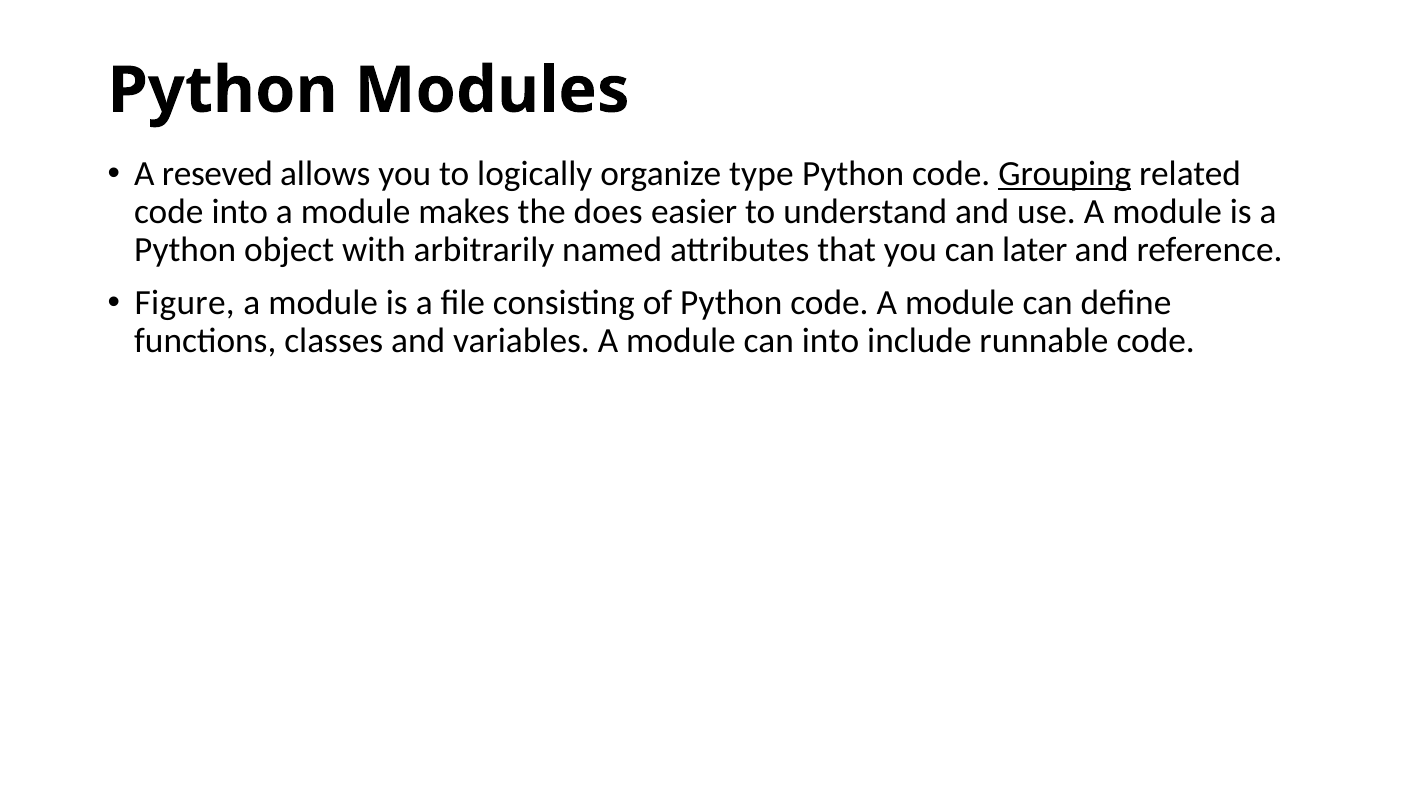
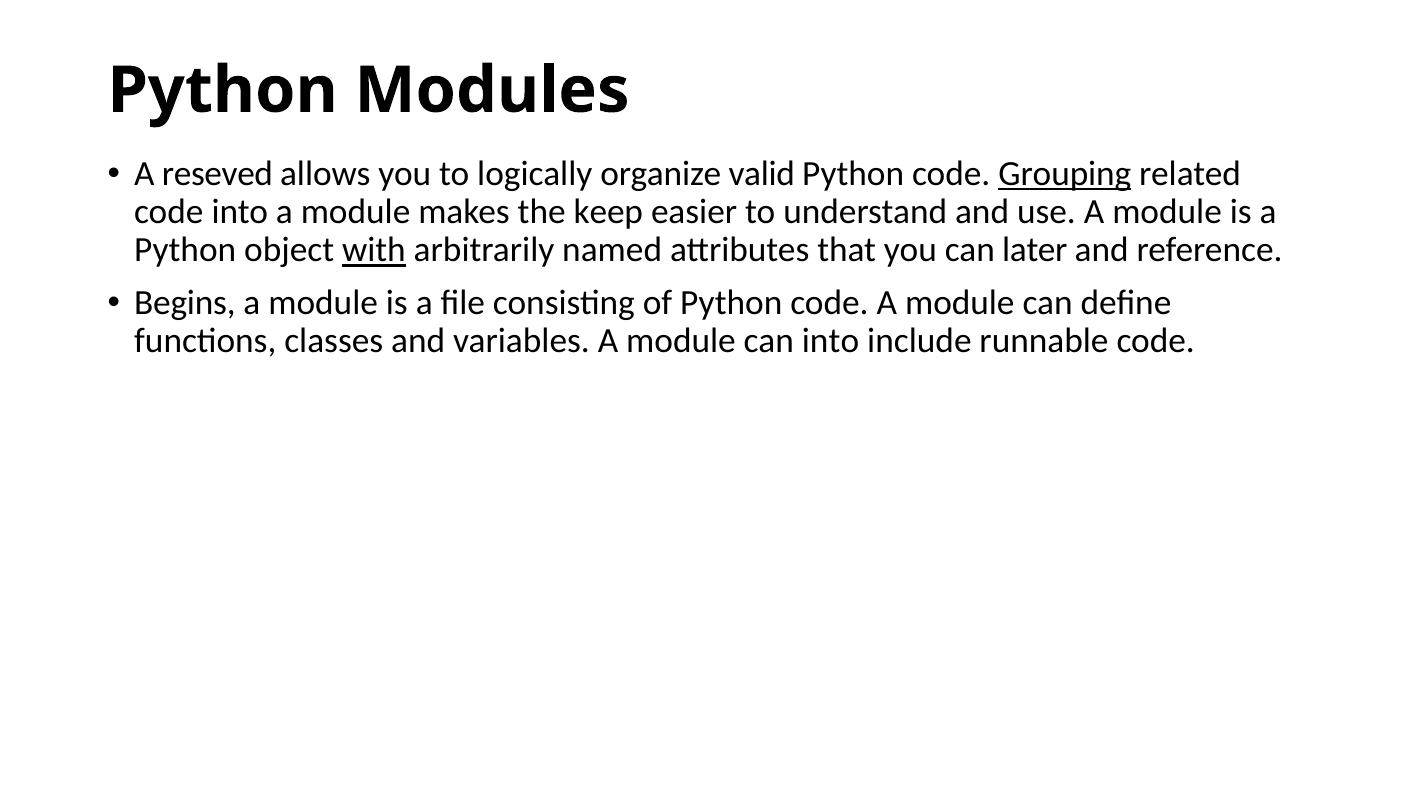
type: type -> valid (762, 174)
does: does -> keep (608, 212)
with underline: none -> present (374, 250)
Figure: Figure -> Begins (185, 303)
